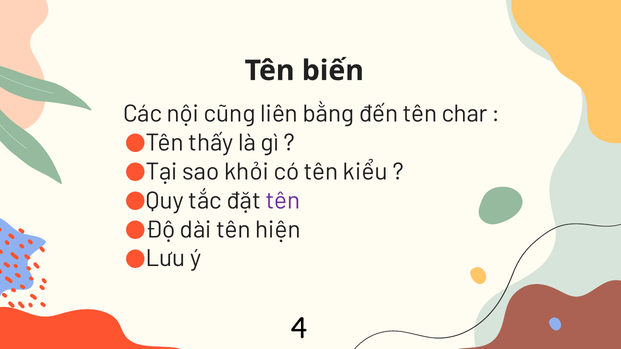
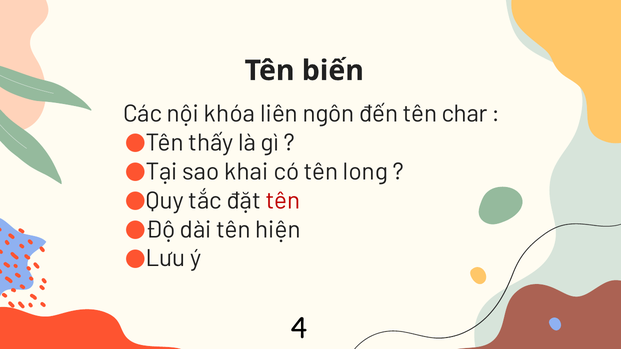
cũng: cũng -> khóa (230, 114)
bằng: bằng -> ngôn (329, 114)
khỏi: khỏi -> khai (246, 172)
kiểu: kiểu -> long (365, 172)
tên colour: purple -> red (283, 201)
